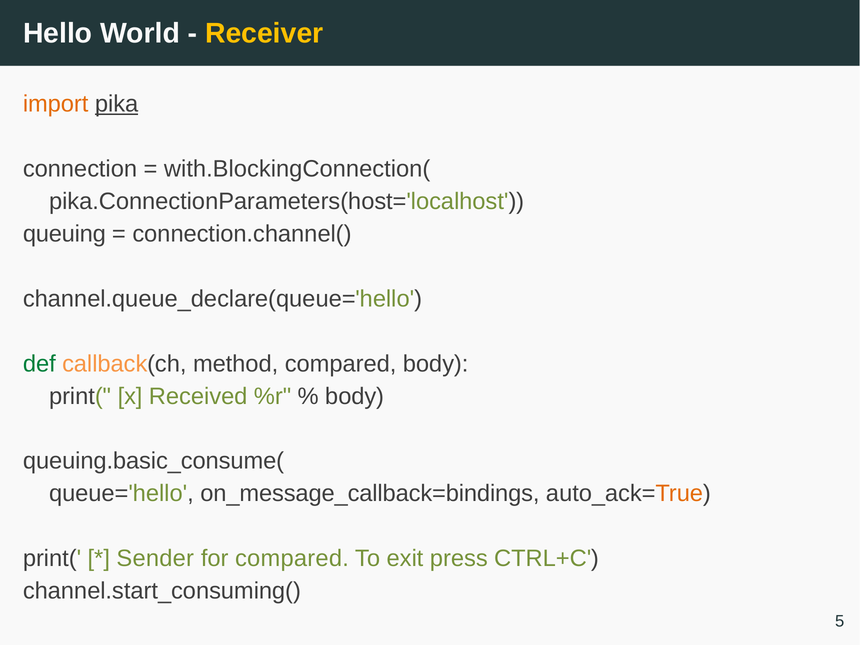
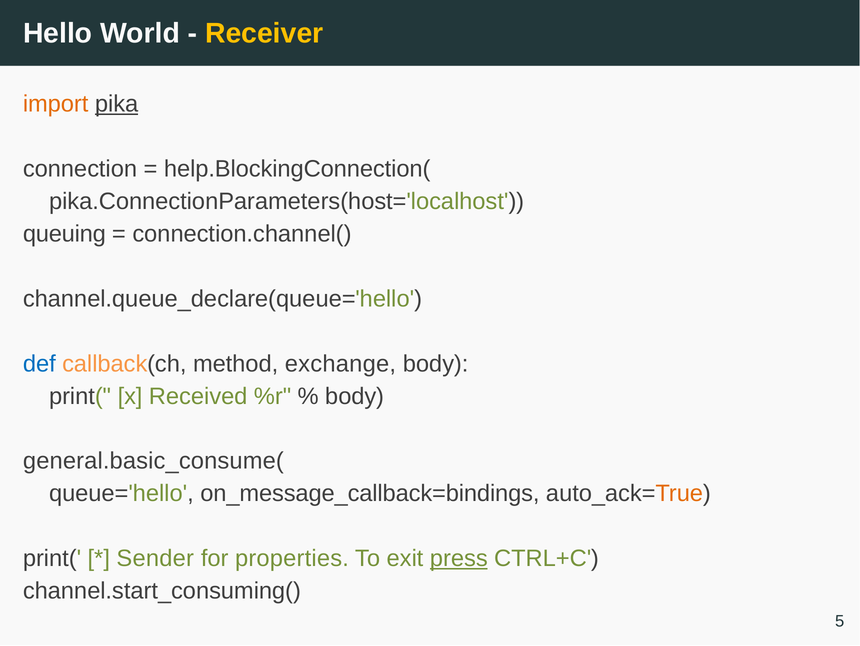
with.BlockingConnection(: with.BlockingConnection( -> help.BlockingConnection( (297, 169)
def colour: green -> blue (39, 363)
method compared: compared -> exchange (340, 363)
queuing.basic_consume(: queuing.basic_consume( -> general.basic_consume( (153, 461)
for compared: compared -> properties (292, 558)
press underline: none -> present (459, 558)
